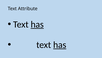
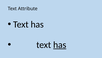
has underline: present -> none (37, 24)
